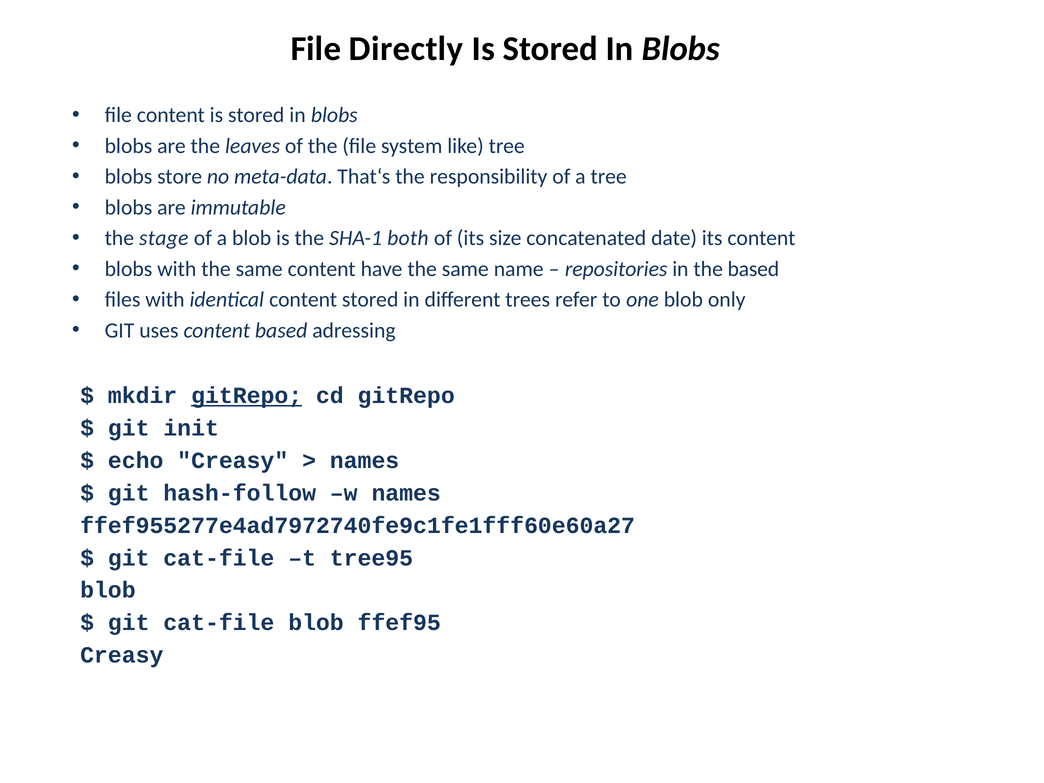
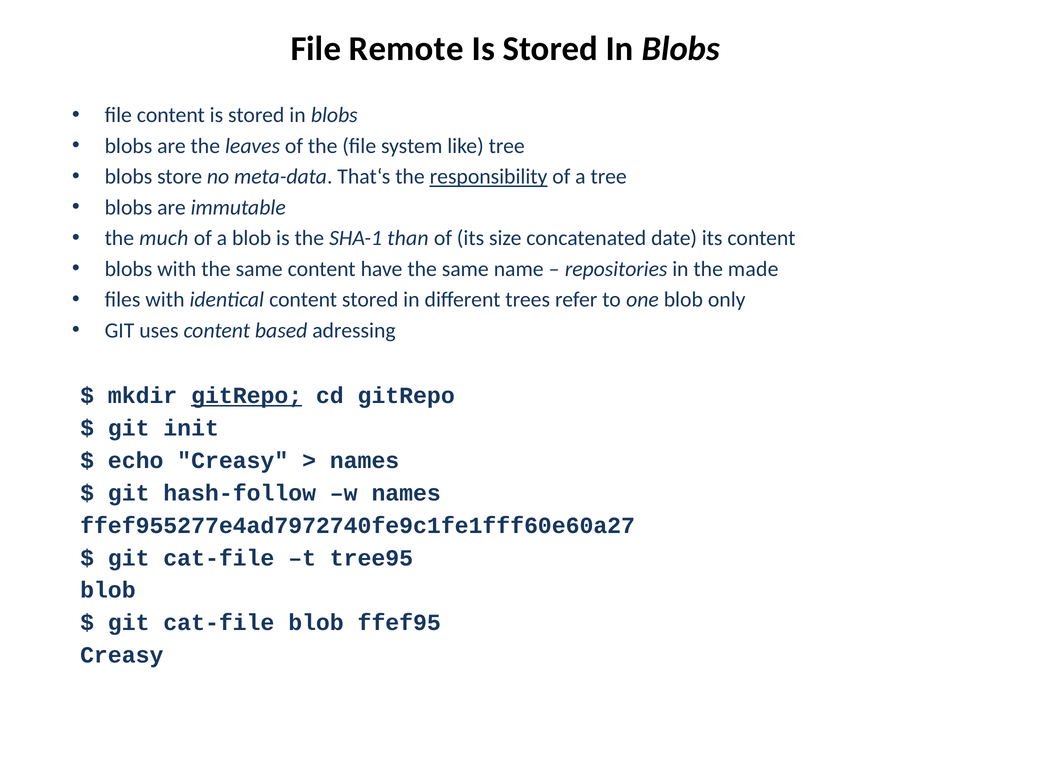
Directly: Directly -> Remote (406, 49)
responsibility underline: none -> present (489, 177)
stage: stage -> much (164, 238)
both: both -> than (408, 238)
the based: based -> made (753, 269)
